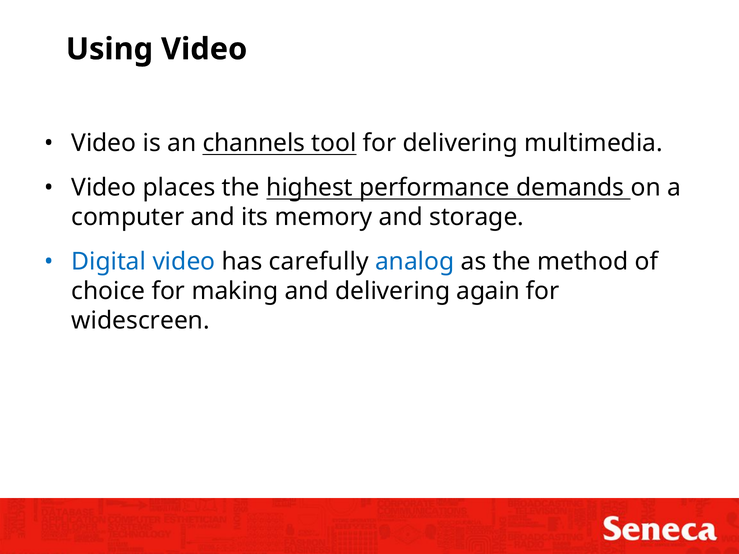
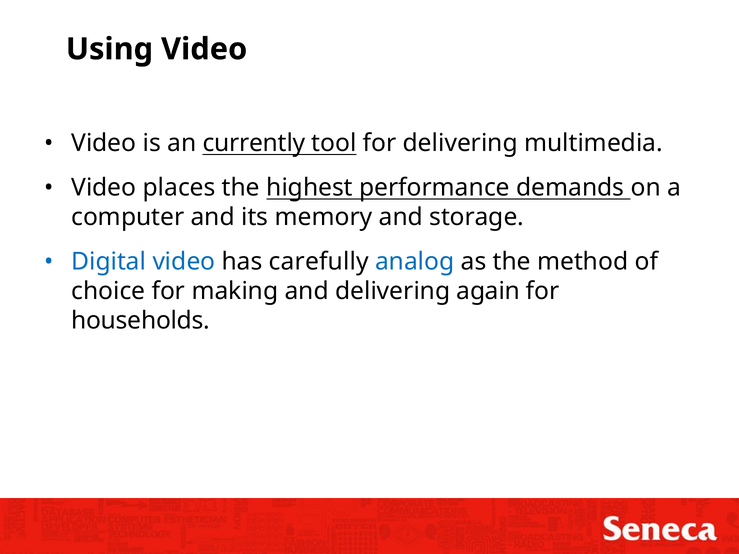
channels: channels -> currently (254, 143)
widescreen: widescreen -> households (141, 321)
